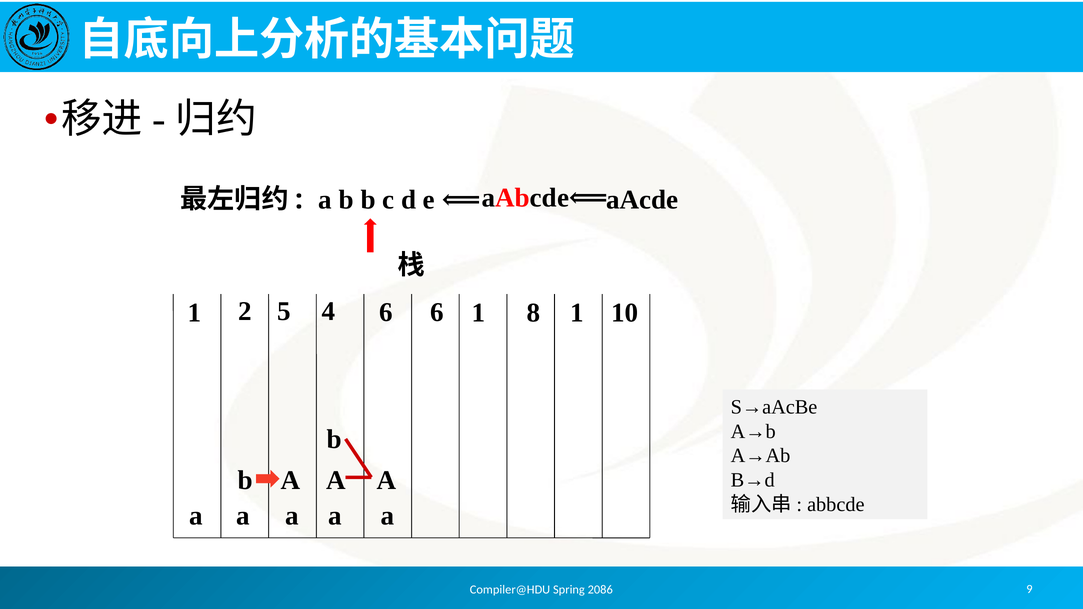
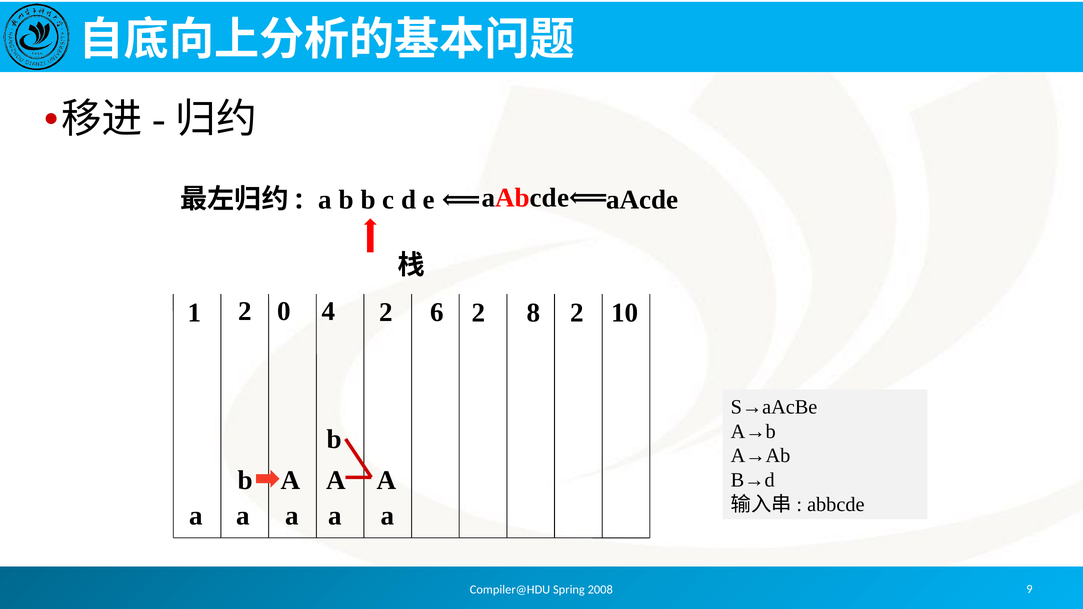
5: 5 -> 0 (284, 311)
4 6: 6 -> 2 (386, 313)
6 1: 1 -> 2 (478, 313)
8 1: 1 -> 2 (577, 313)
2086: 2086 -> 2008 (600, 590)
